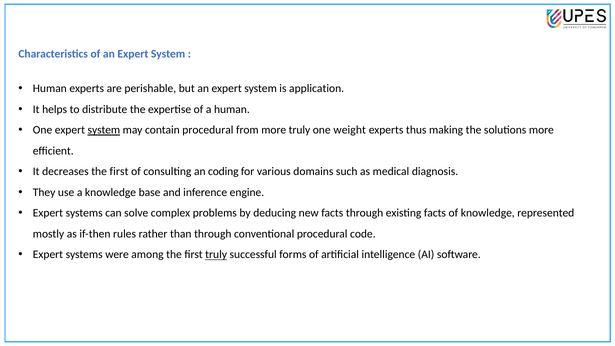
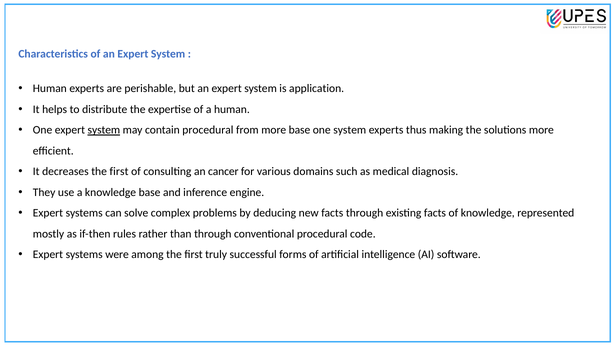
more truly: truly -> base (299, 130)
one weight: weight -> system (350, 130)
coding: coding -> cancer (223, 172)
truly underline: present -> none (216, 255)
